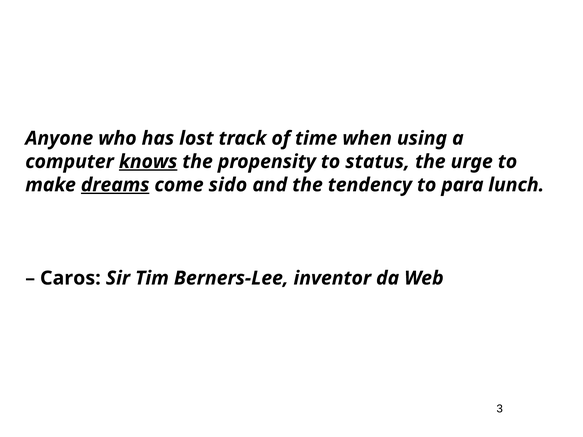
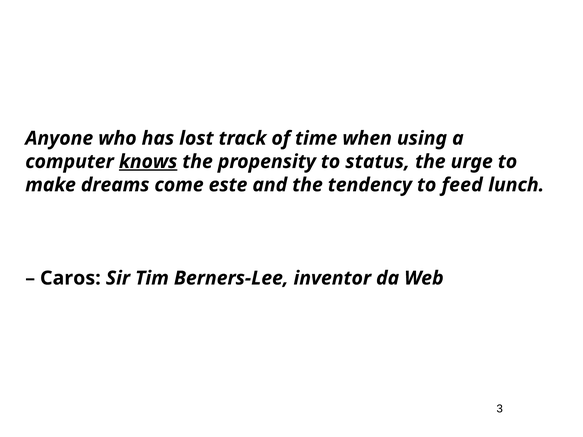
dreams underline: present -> none (115, 185)
sido: sido -> este (228, 185)
para: para -> feed (462, 185)
